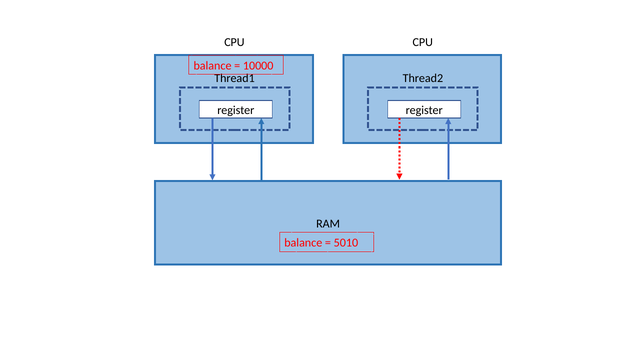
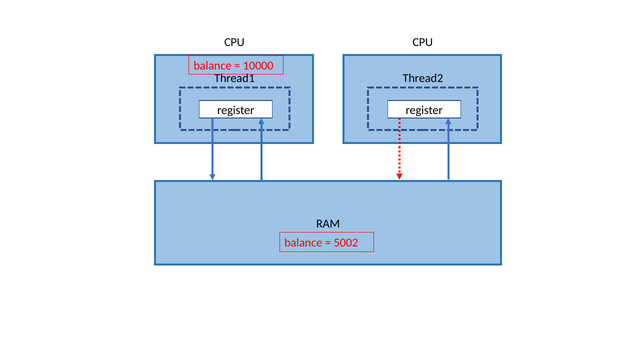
5010: 5010 -> 5002 (346, 243)
